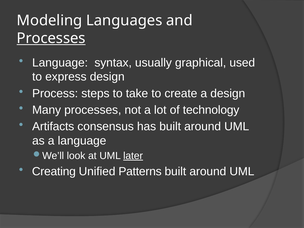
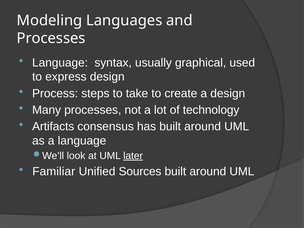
Processes underline: present -> none (51, 38)
Creating: Creating -> Familiar (54, 171)
Patterns: Patterns -> Sources (140, 171)
